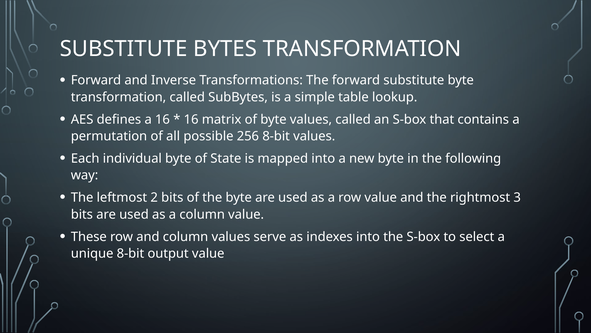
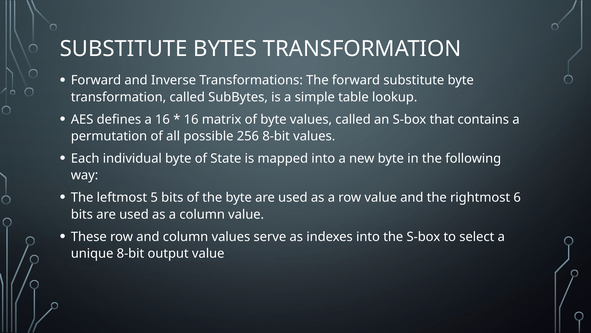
2: 2 -> 5 (154, 197)
3: 3 -> 6 (517, 197)
